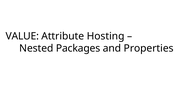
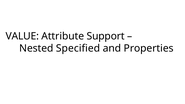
Hosting: Hosting -> Support (106, 36)
Packages: Packages -> Specified (78, 48)
